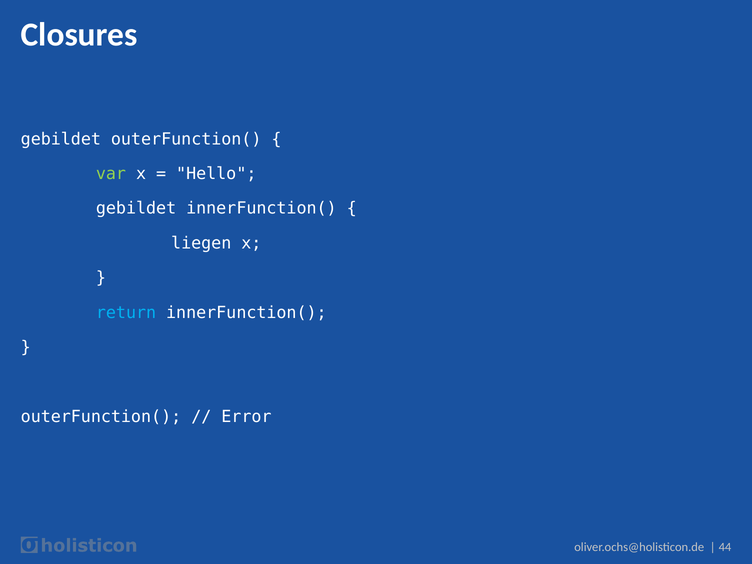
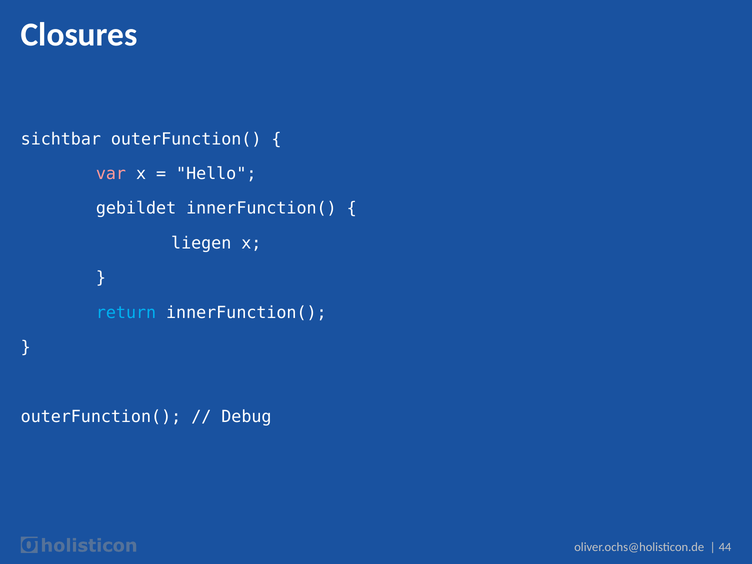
gebildet: gebildet -> sichtbar (61, 139)
var colour: light green -> pink (111, 174)
Error: Error -> Debug (246, 416)
